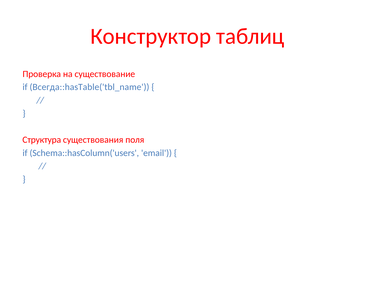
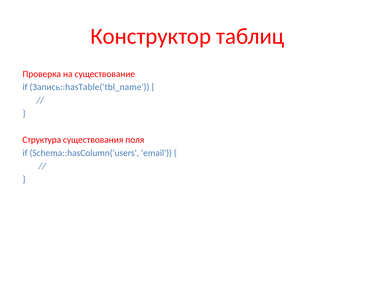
Всегда::hasTable('tbl_name: Всегда::hasTable('tbl_name -> Запись::hasTable('tbl_name (89, 87)
